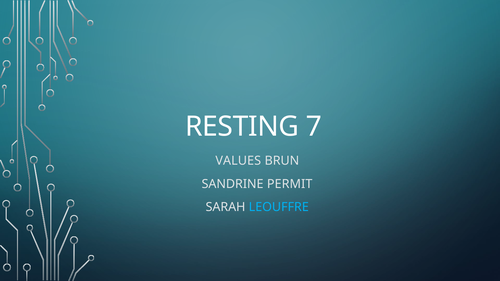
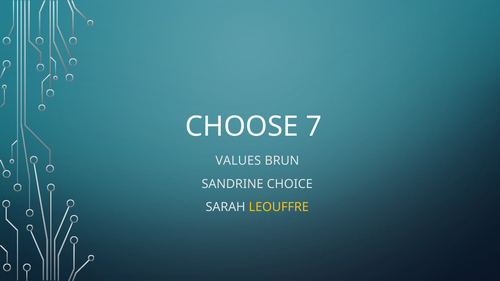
RESTING: RESTING -> CHOOSE (242, 127)
PERMIT: PERMIT -> CHOICE (290, 184)
LEOUFFRE colour: light blue -> yellow (279, 207)
